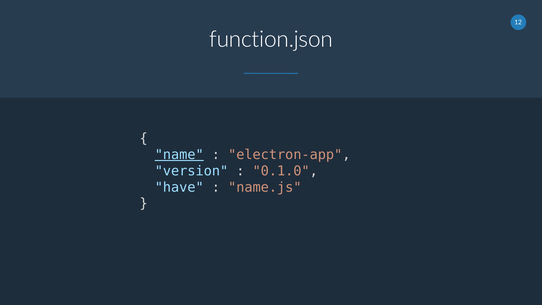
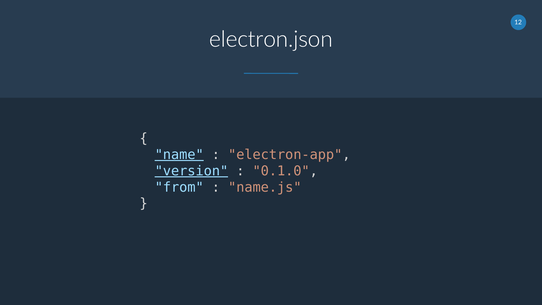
function.json: function.json -> electron.json (271, 39)
version underline: none -> present (191, 171)
have: have -> from (179, 187)
